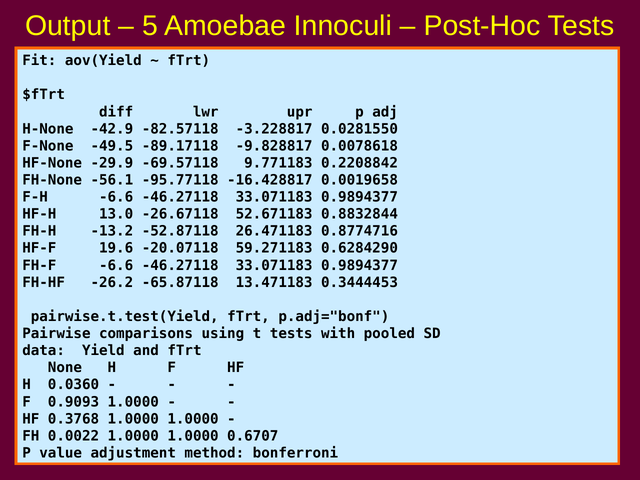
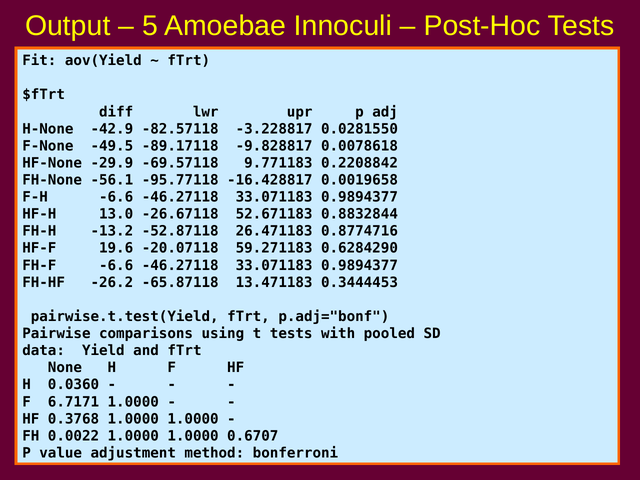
0.9093: 0.9093 -> 6.7171 (73, 402)
